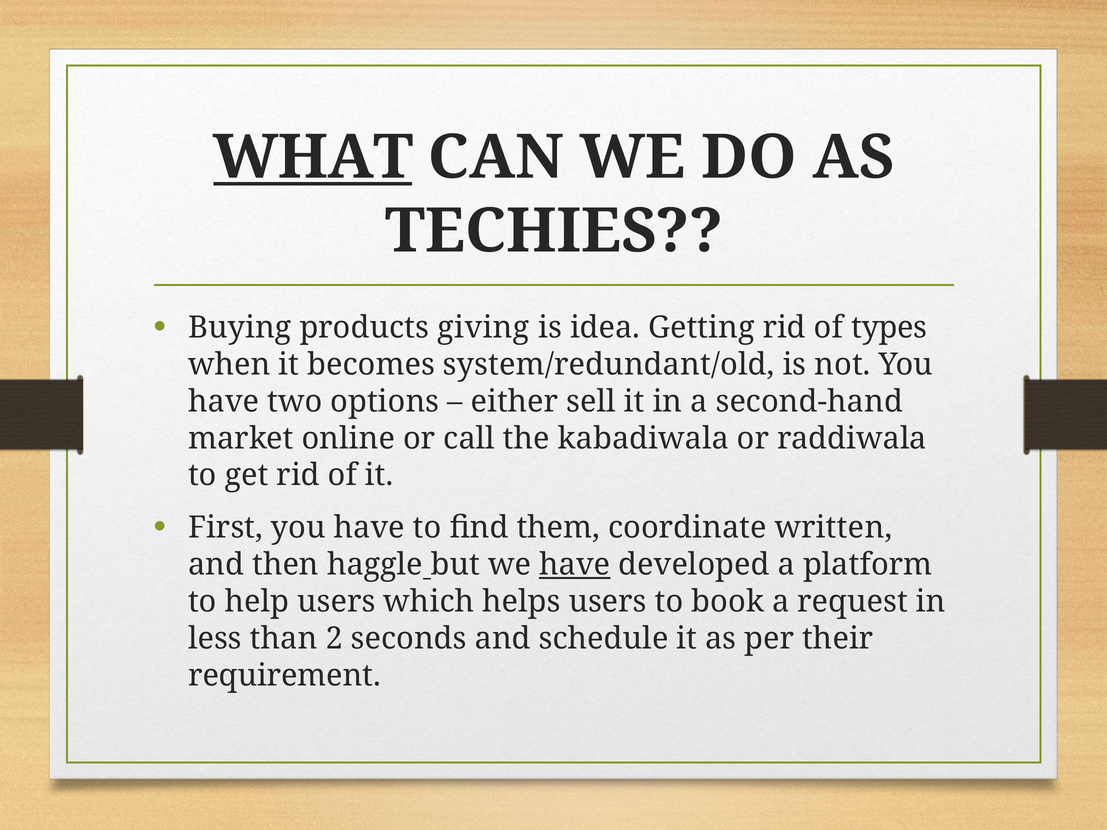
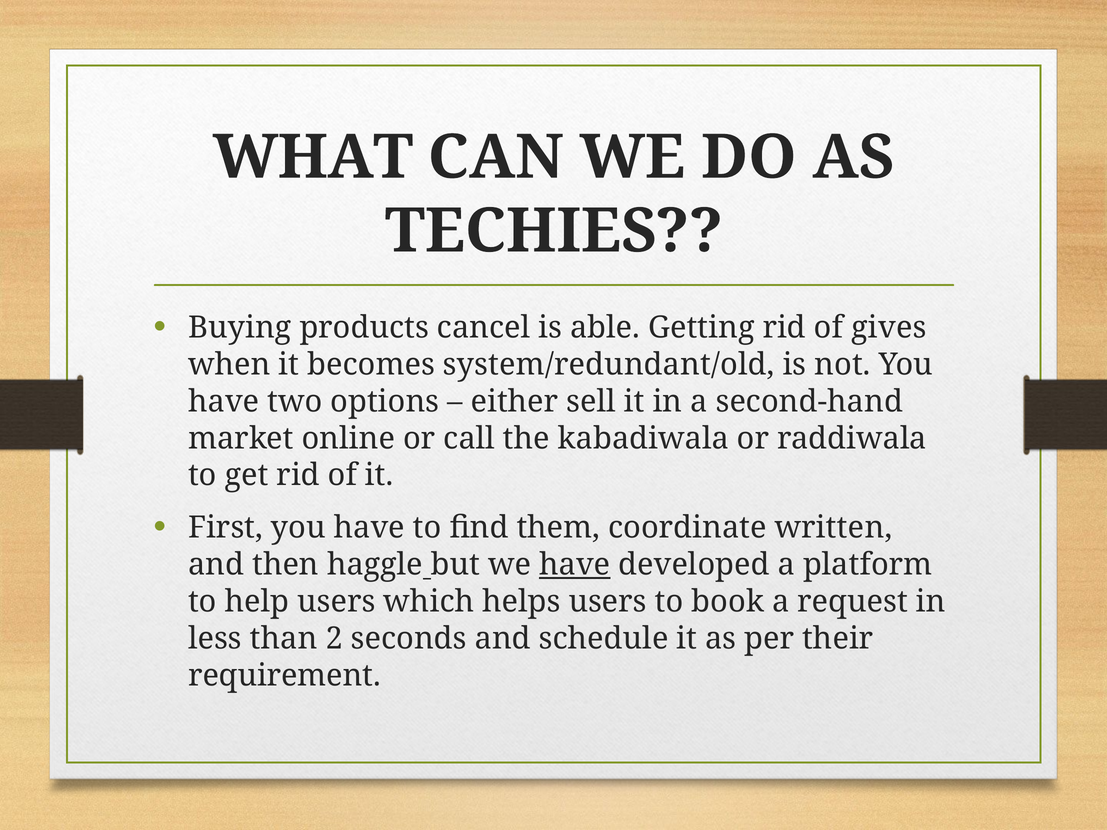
WHAT underline: present -> none (313, 157)
giving: giving -> cancel (484, 328)
idea: idea -> able (605, 328)
types: types -> gives (889, 328)
